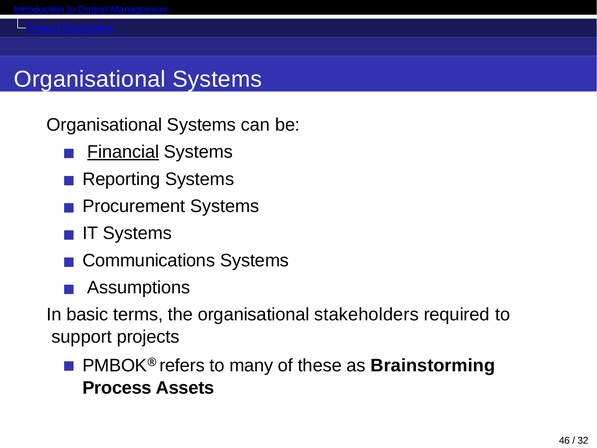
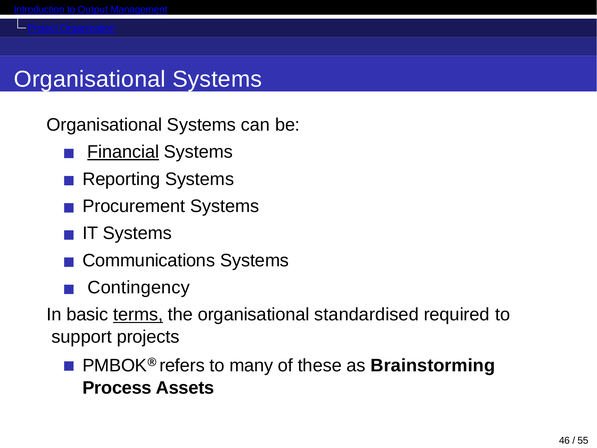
Assumptions: Assumptions -> Contingency (139, 288)
terms underline: none -> present (138, 315)
stakeholders: stakeholders -> standardised (367, 315)
32: 32 -> 55 (583, 441)
